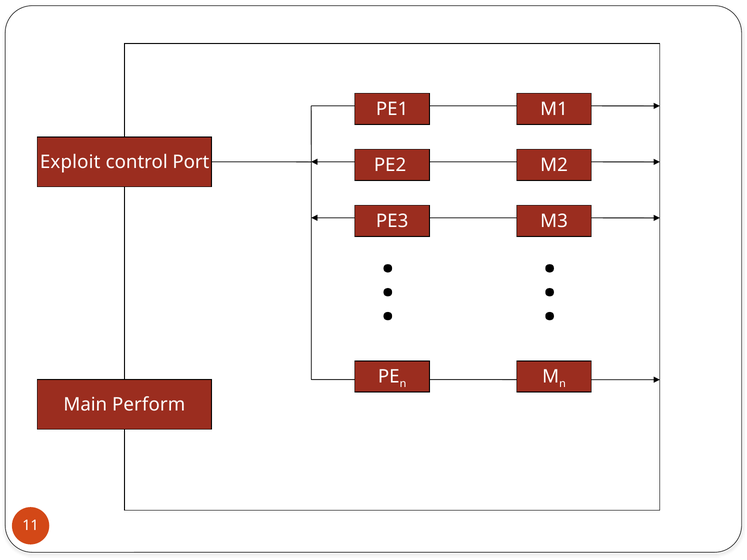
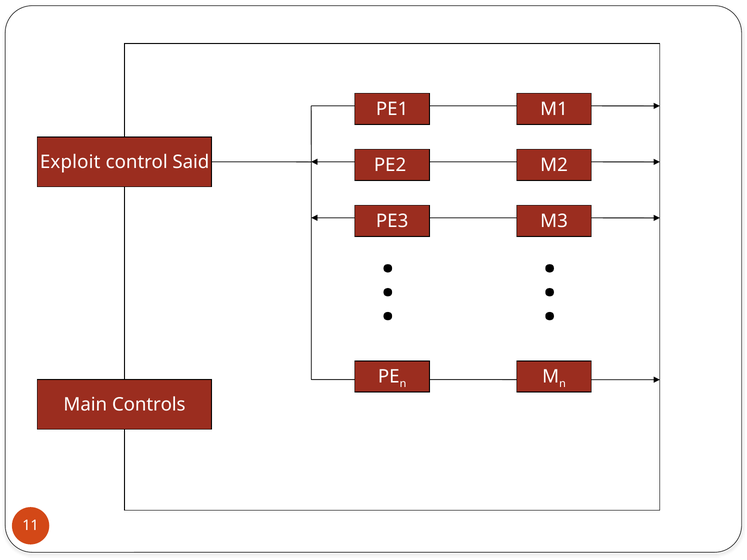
Port: Port -> Said (191, 162)
Perform: Perform -> Controls (149, 405)
